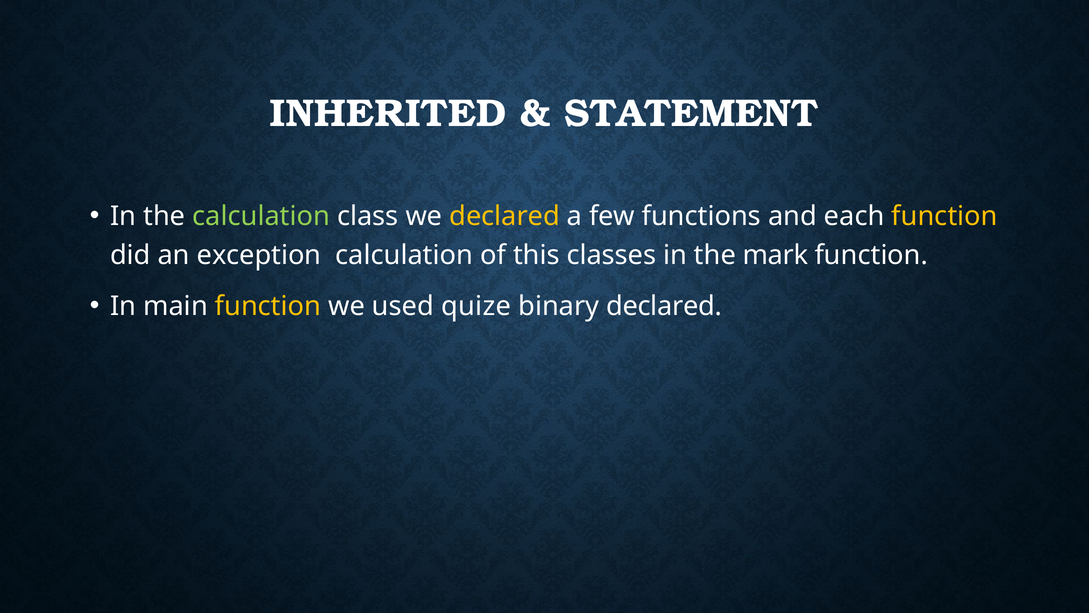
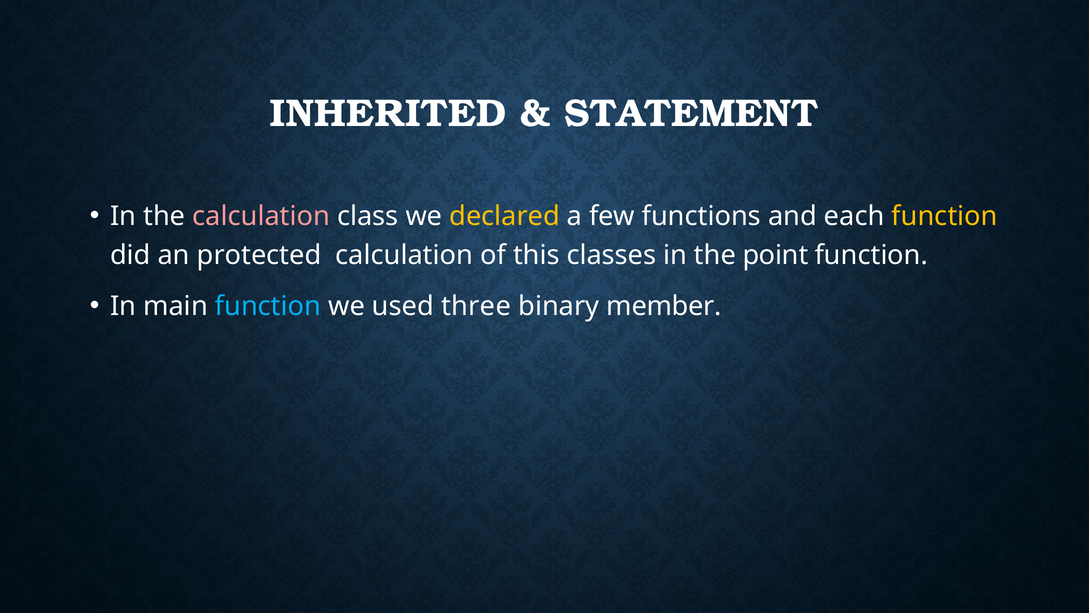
calculation colour: light green -> pink (261, 216)
exception: exception -> protected (259, 255)
mark: mark -> point (775, 255)
function colour: yellow -> light blue (268, 306)
quize: quize -> three (476, 306)
binary declared: declared -> member (664, 306)
